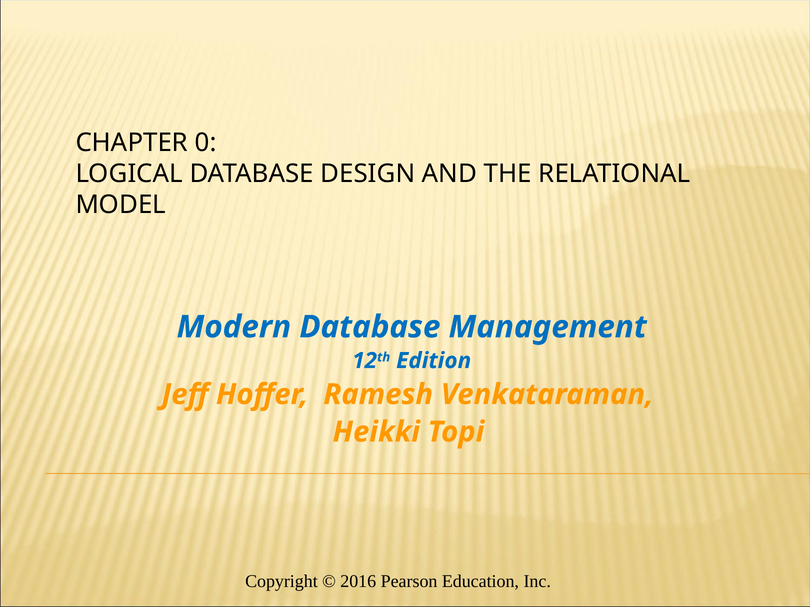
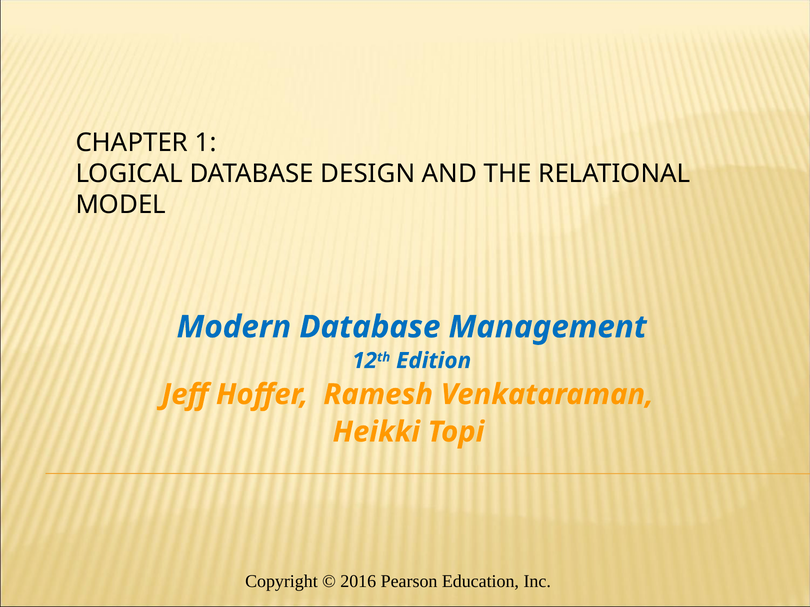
0: 0 -> 1 (206, 143)
